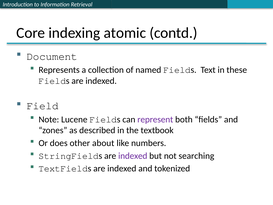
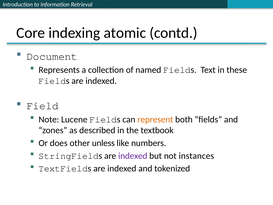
represent colour: purple -> orange (155, 119)
about: about -> unless (103, 143)
searching: searching -> instances (196, 156)
